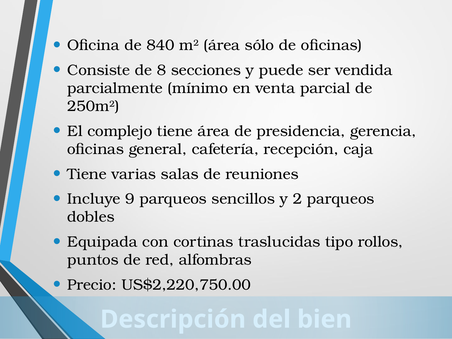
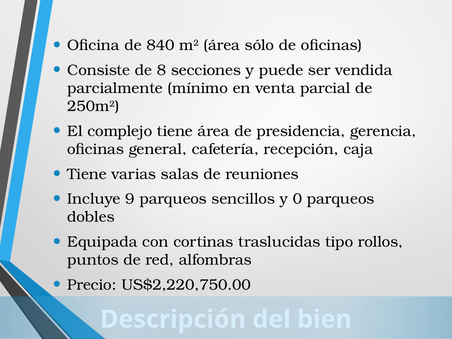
2: 2 -> 0 (297, 199)
